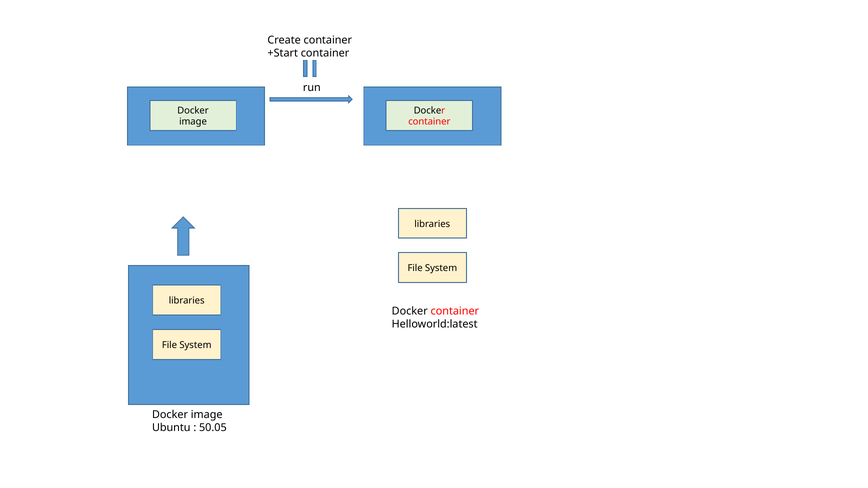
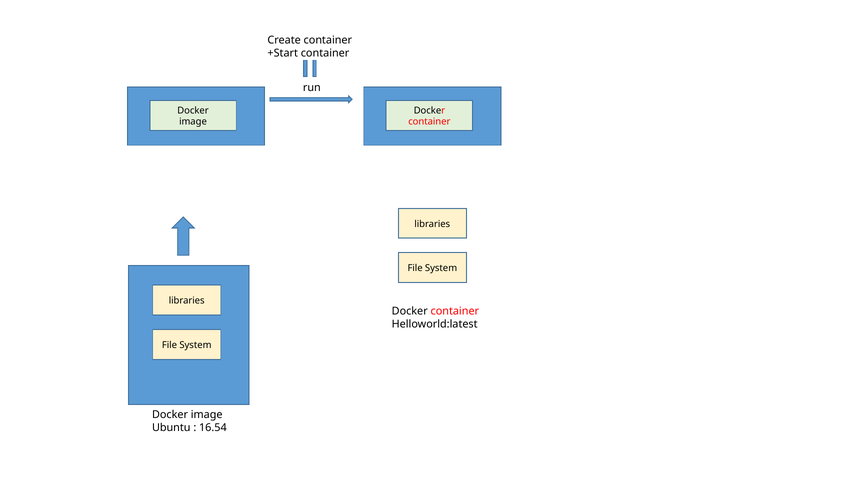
50.05: 50.05 -> 16.54 (213, 428)
